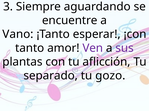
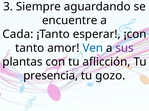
Vano: Vano -> Cada (18, 34)
Ven colour: purple -> blue (93, 48)
separado: separado -> presencia (51, 76)
